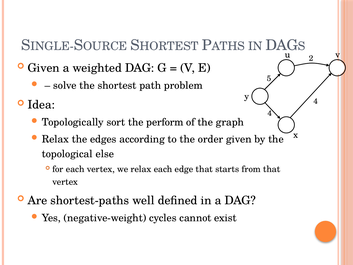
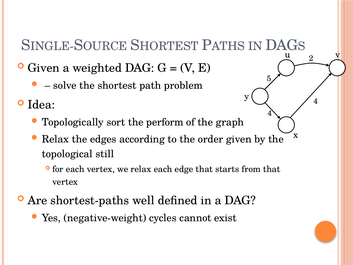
else: else -> still (105, 154)
